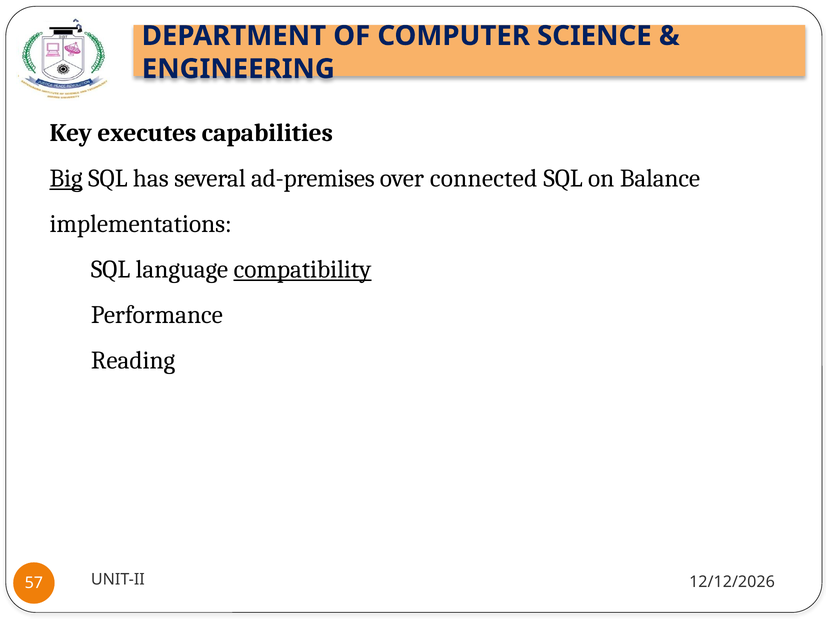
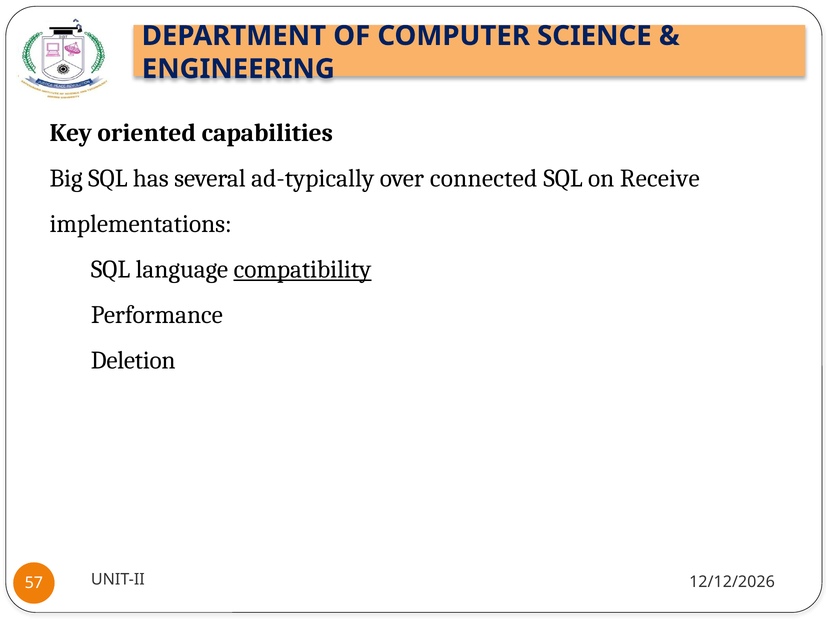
executes: executes -> oriented (147, 133)
Big underline: present -> none (66, 178)
ad-premises: ad-premises -> ad-typically (313, 178)
Balance: Balance -> Receive (660, 178)
Reading: Reading -> Deletion (133, 360)
